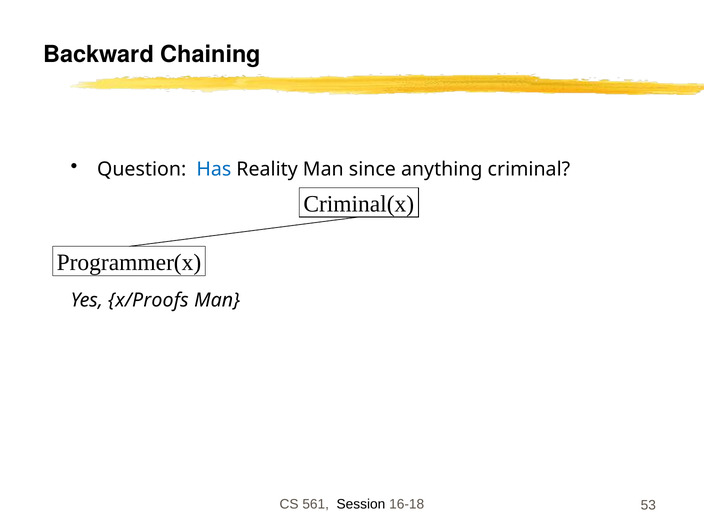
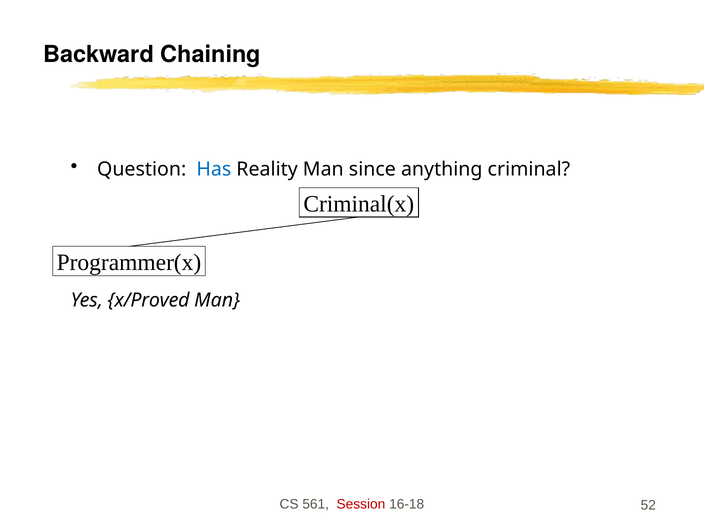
x/Proofs: x/Proofs -> x/Proved (149, 301)
Session colour: black -> red (361, 504)
53: 53 -> 52 (648, 505)
